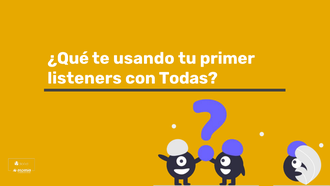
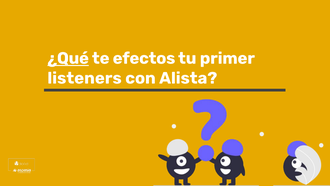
¿Qué underline: none -> present (68, 58)
usando: usando -> efectos (144, 58)
Todas: Todas -> Alista (188, 78)
